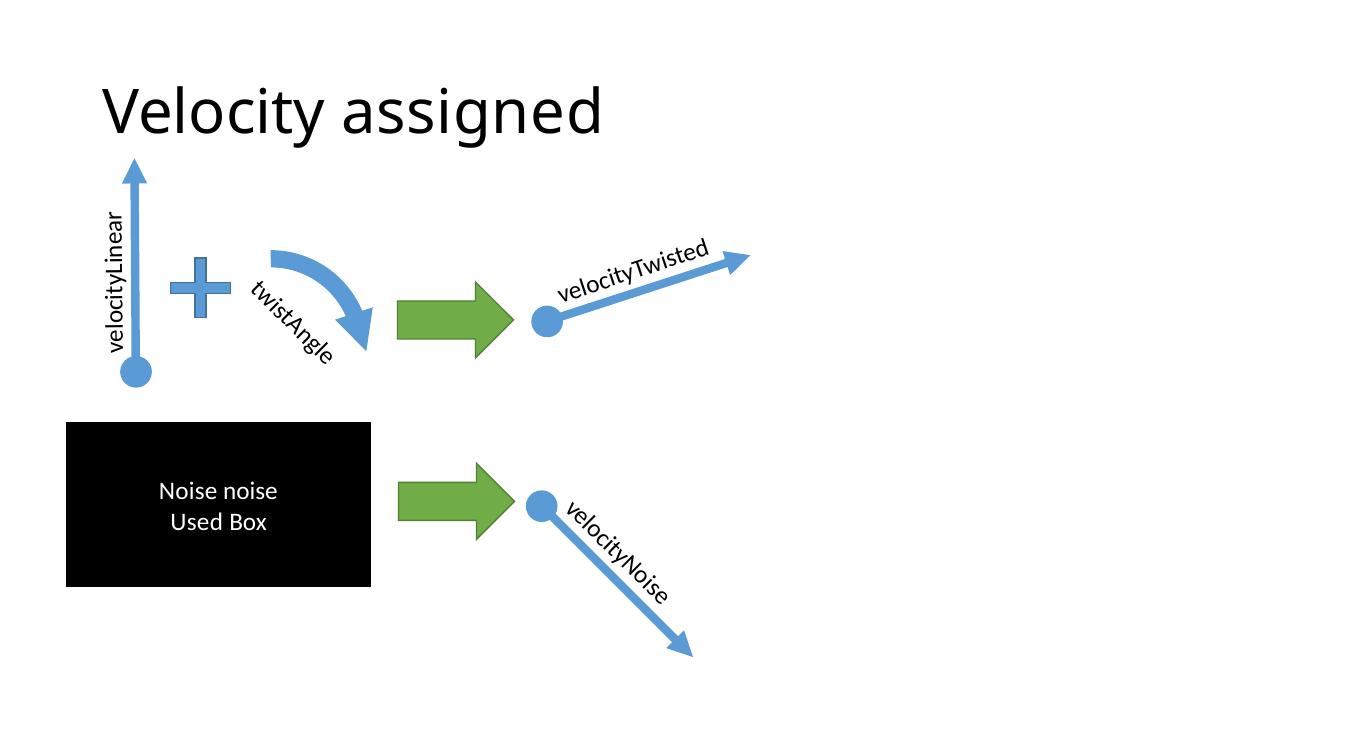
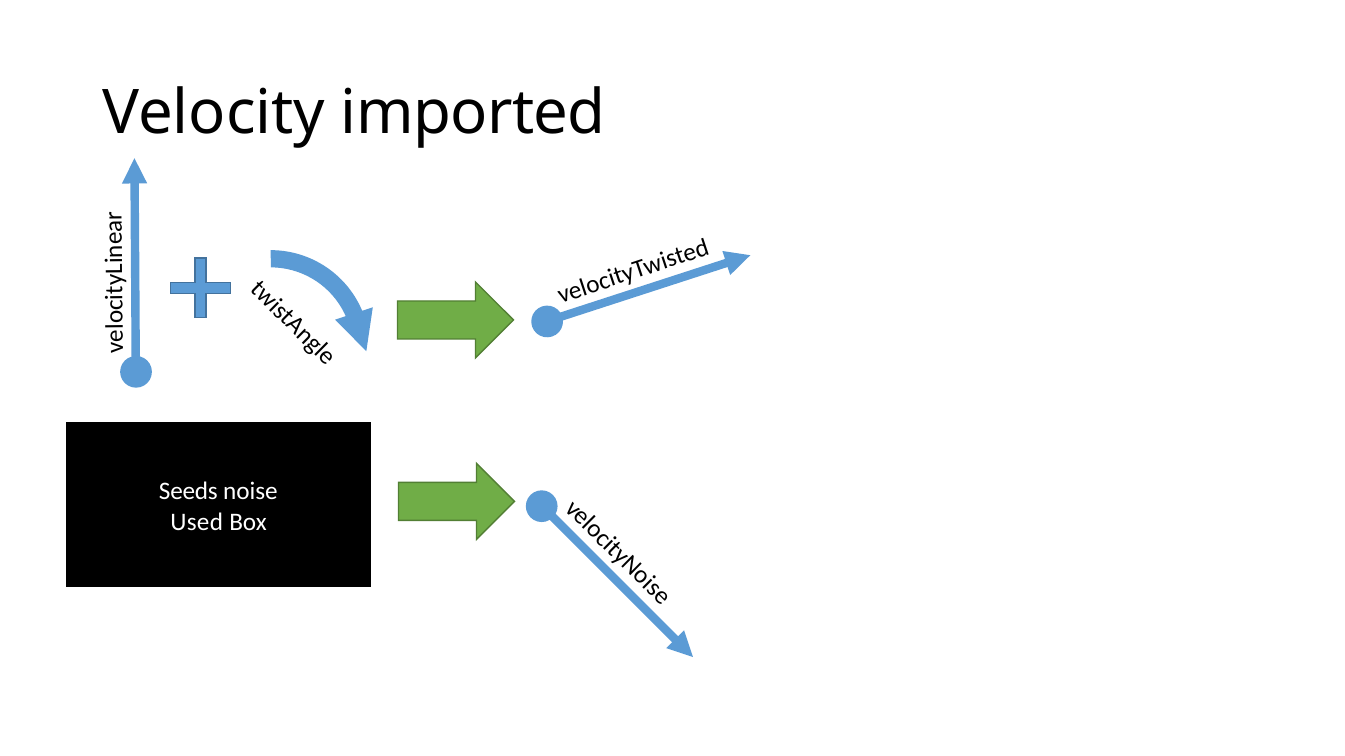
assigned: assigned -> imported (473, 113)
Noise: Noise -> Seeds (188, 492)
